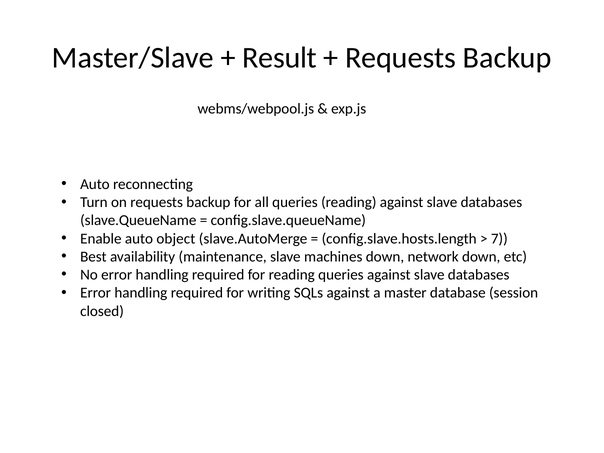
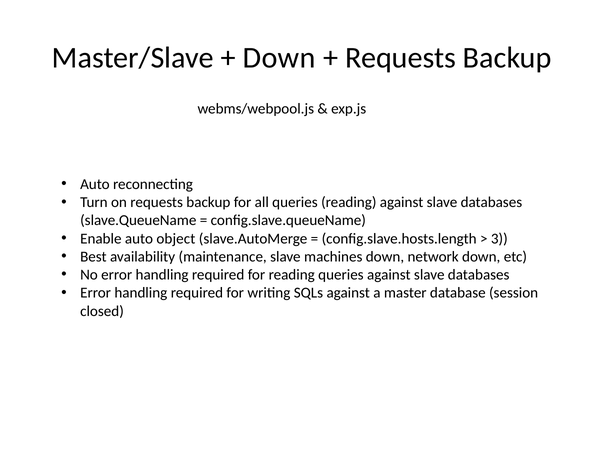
Result: Result -> Down (279, 58)
7: 7 -> 3 (499, 239)
